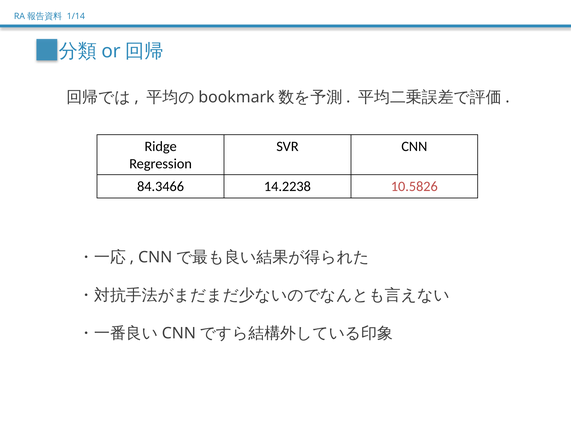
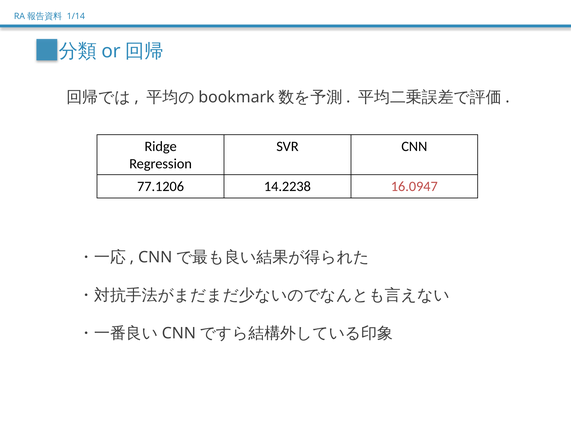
84.3466: 84.3466 -> 77.1206 (161, 187)
10.5826: 10.5826 -> 16.0947 (414, 187)
